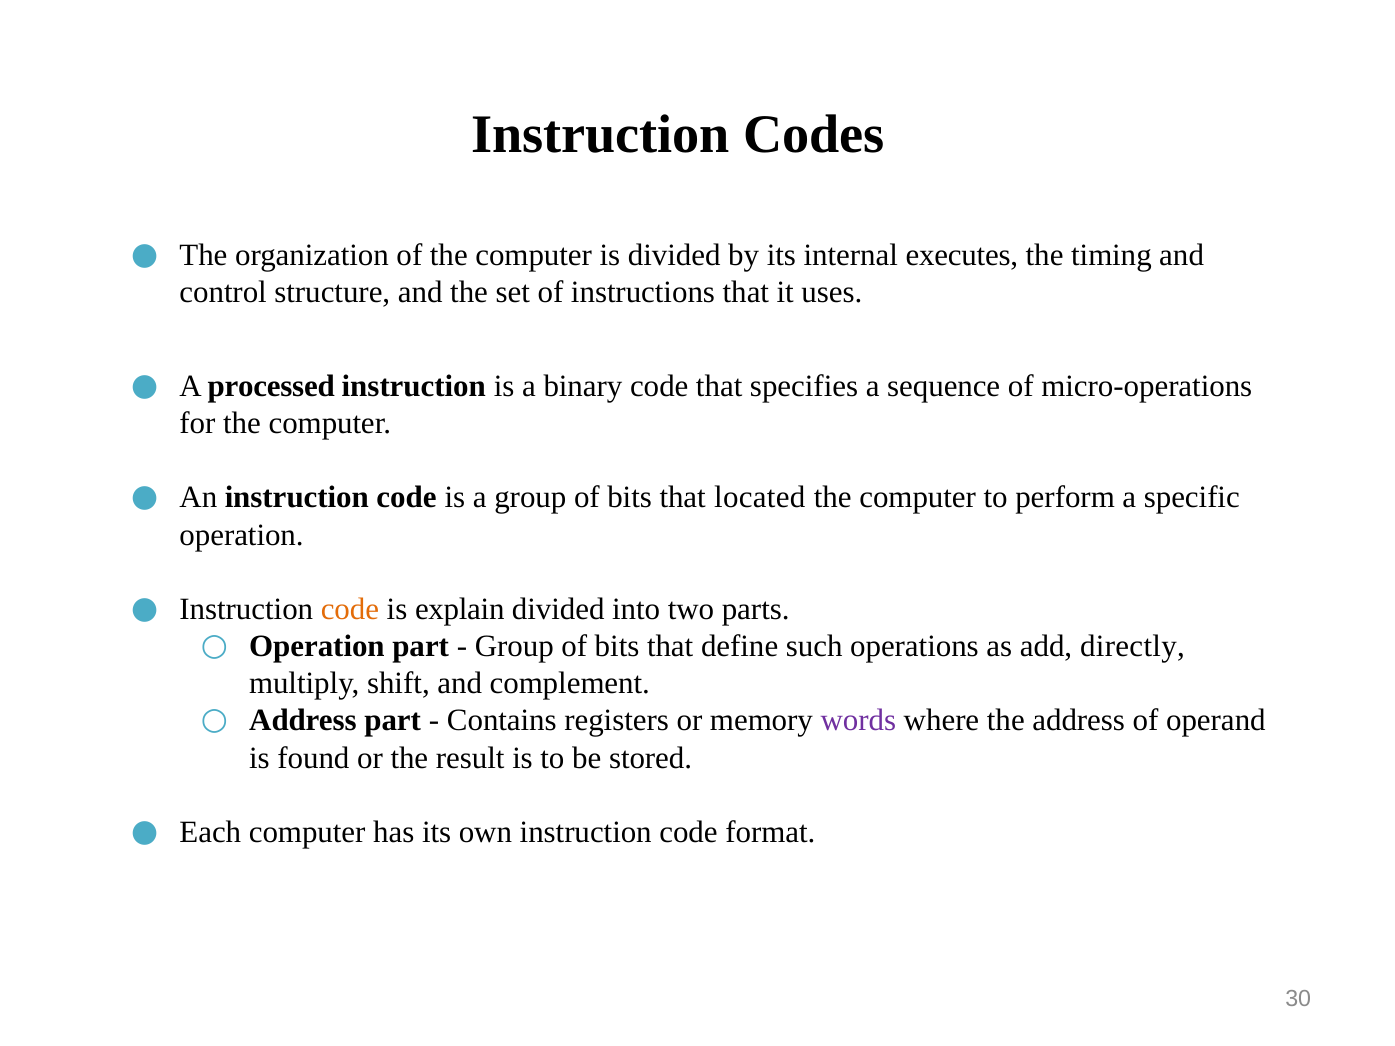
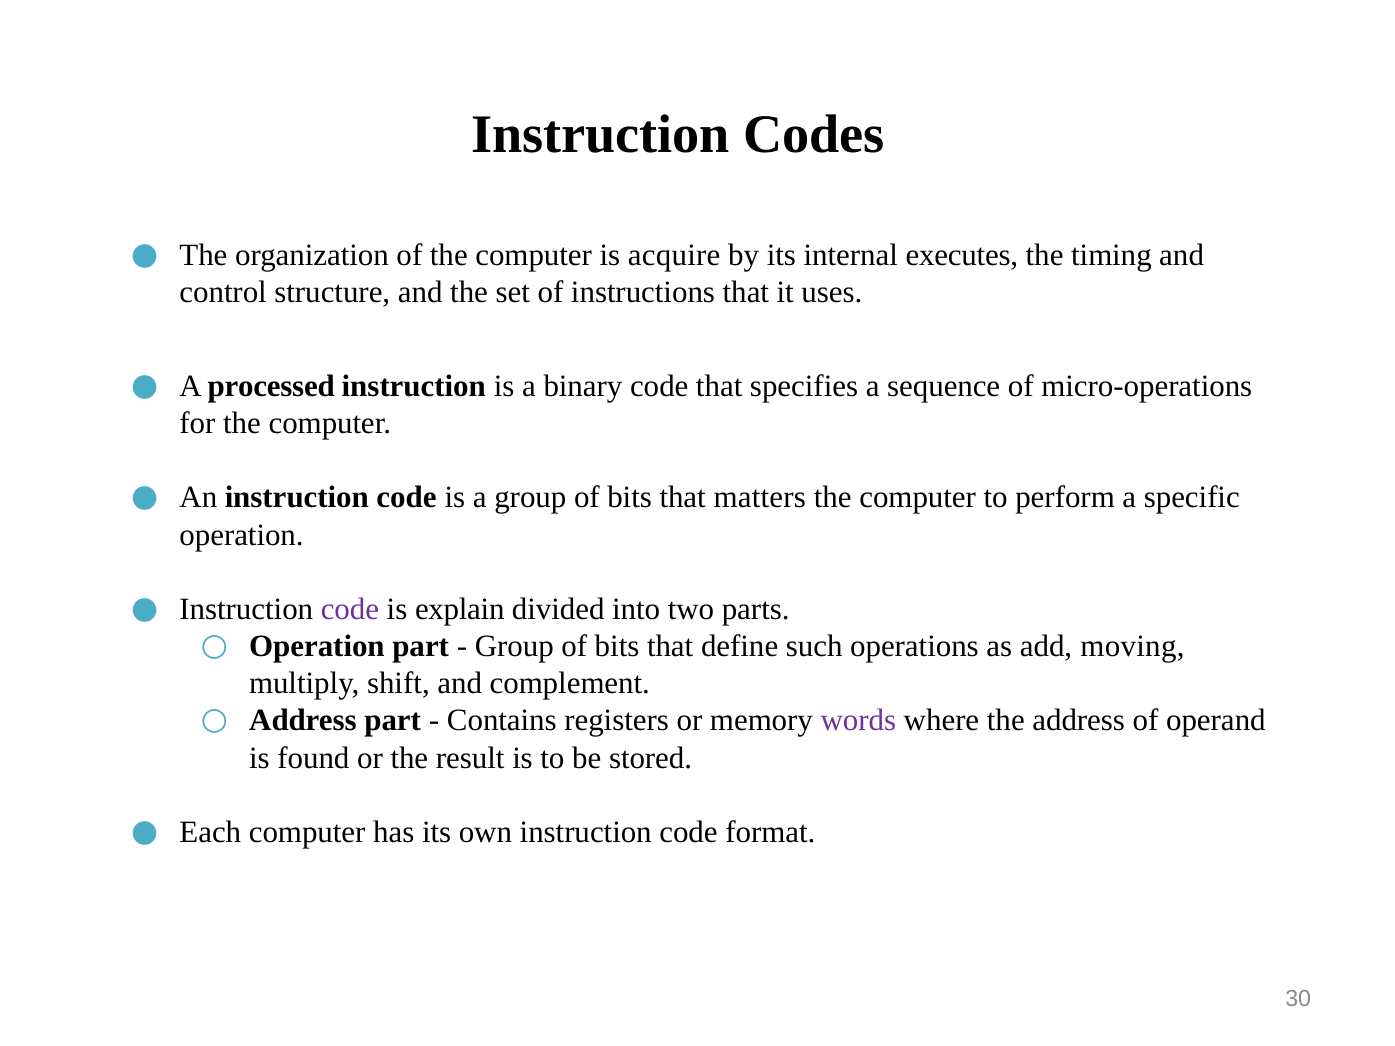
is divided: divided -> acquire (674, 255)
located: located -> matters (760, 498)
code colour: orange -> purple (350, 609)
directly: directly -> moving (1132, 647)
